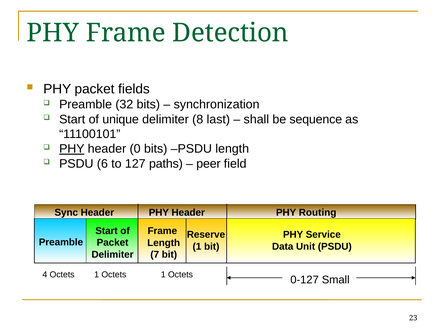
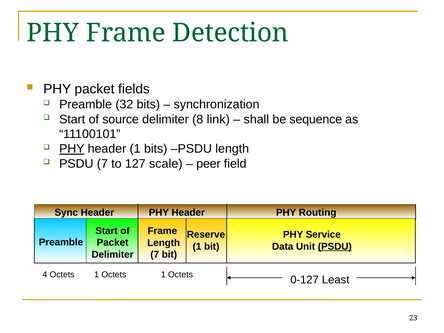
unique: unique -> source (121, 119)
last: last -> link (218, 119)
header 0: 0 -> 1 (135, 149)
PSDU 6: 6 -> 7 (102, 164)
paths: paths -> scale (166, 164)
PSDU underline: none -> present (335, 247)
Small: Small -> Least (336, 280)
